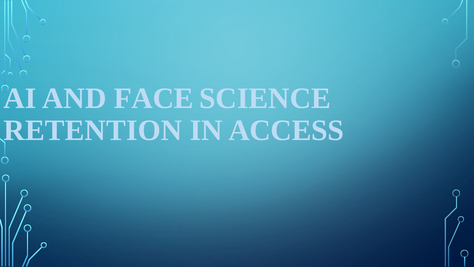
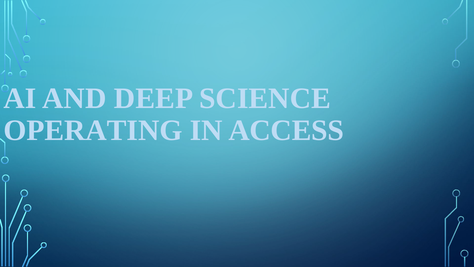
FACE: FACE -> DEEP (154, 98)
RETENTION: RETENTION -> OPERATING (93, 130)
